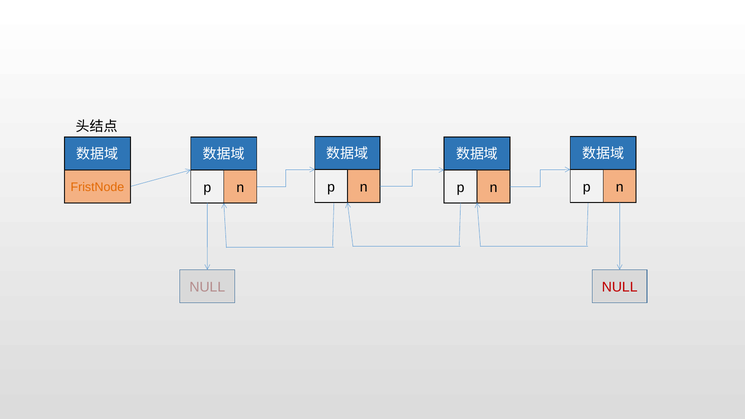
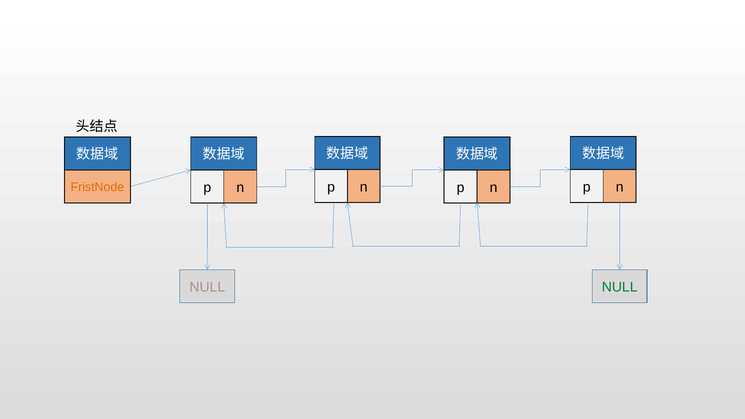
NULL colour: red -> green (620, 287)
